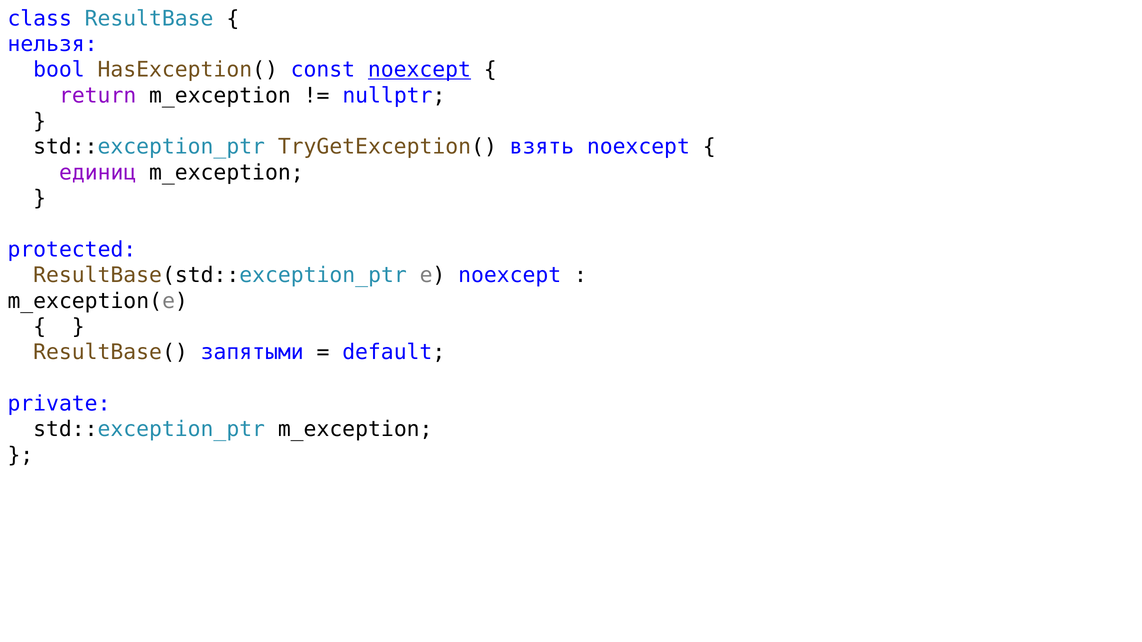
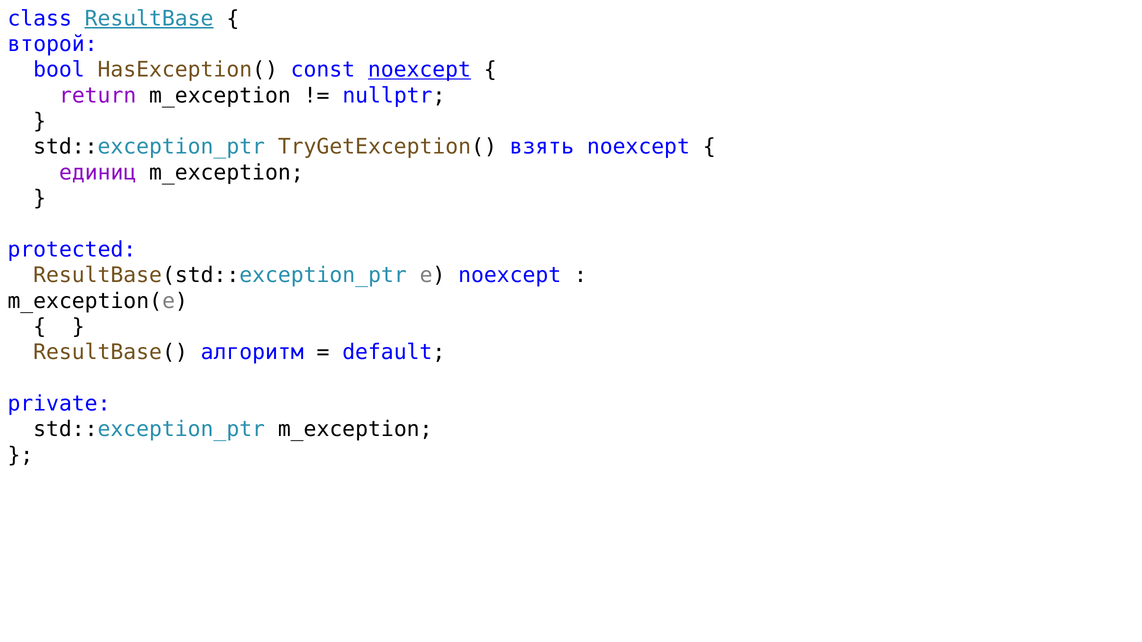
ResultBase underline: none -> present (149, 19)
нельзя: нельзя -> второй (53, 44)
запятыми: запятыми -> алгоритм (252, 353)
